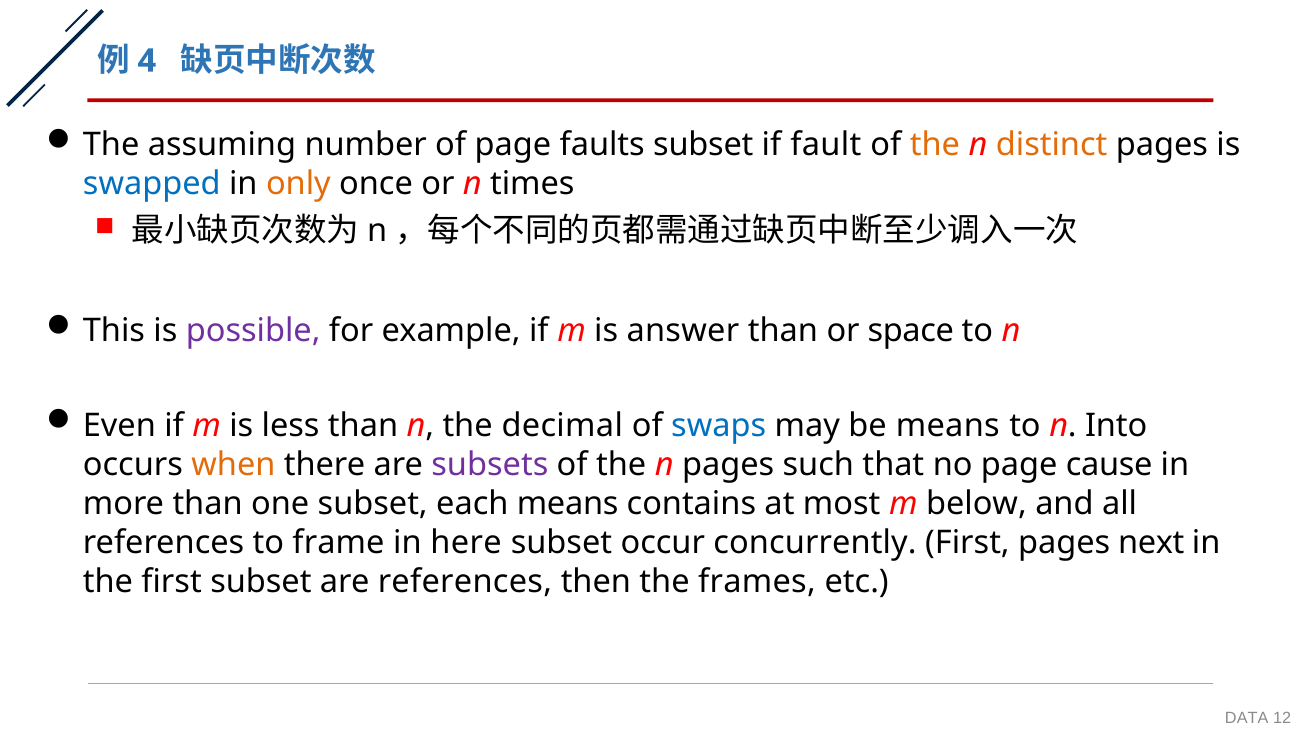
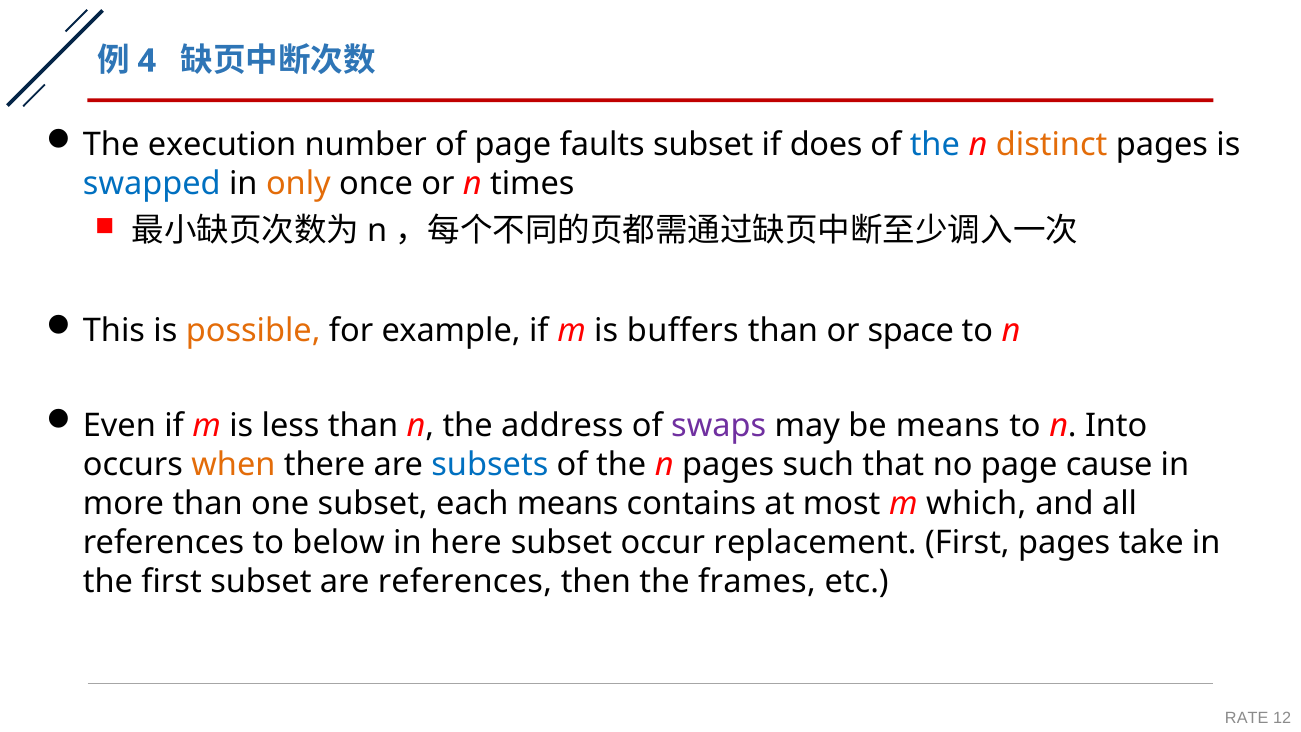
assuming: assuming -> execution (222, 145)
fault: fault -> does (826, 145)
the colour: orange -> blue (935, 145)
possible colour: purple -> orange (253, 331)
answer: answer -> buffers (683, 331)
decimal: decimal -> address (562, 425)
swaps colour: blue -> purple (719, 425)
subsets colour: purple -> blue (490, 464)
below: below -> which (976, 503)
frame: frame -> below (339, 542)
concurrently: concurrently -> replacement (815, 542)
next: next -> take (1151, 542)
DATA: DATA -> RATE (1247, 718)
